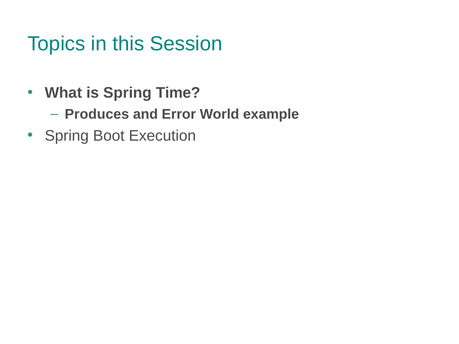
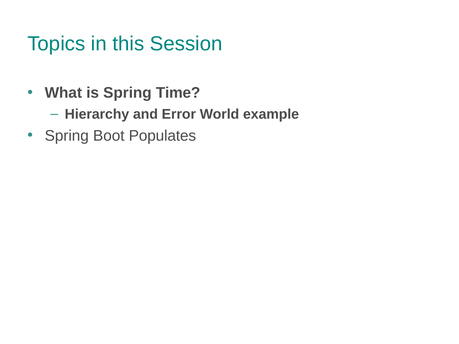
Produces: Produces -> Hierarchy (97, 114)
Execution: Execution -> Populates (162, 136)
